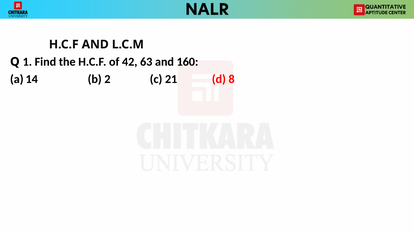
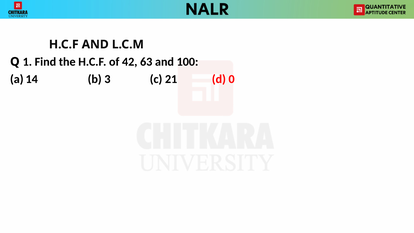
160: 160 -> 100 (188, 62)
2: 2 -> 3 (107, 79)
8: 8 -> 0 (232, 79)
